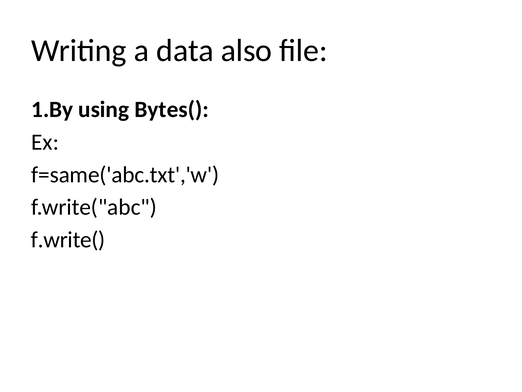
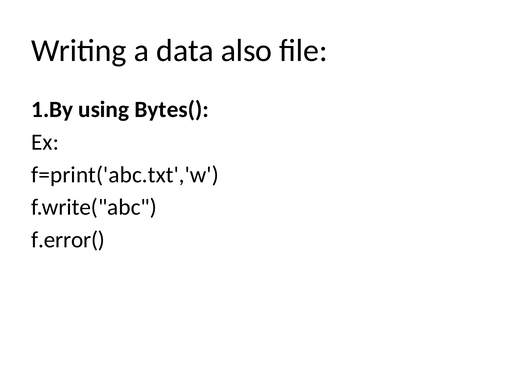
f=same('abc.txt','w: f=same('abc.txt','w -> f=print('abc.txt','w (125, 174)
f.write(: f.write( -> f.error( (68, 239)
